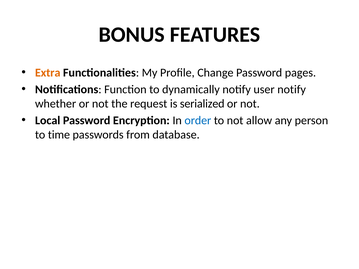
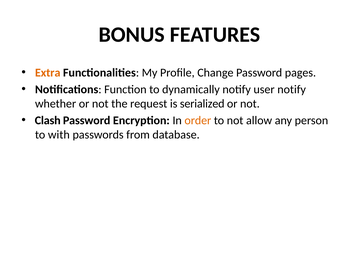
Local: Local -> Clash (48, 120)
order colour: blue -> orange (198, 120)
time: time -> with (59, 135)
